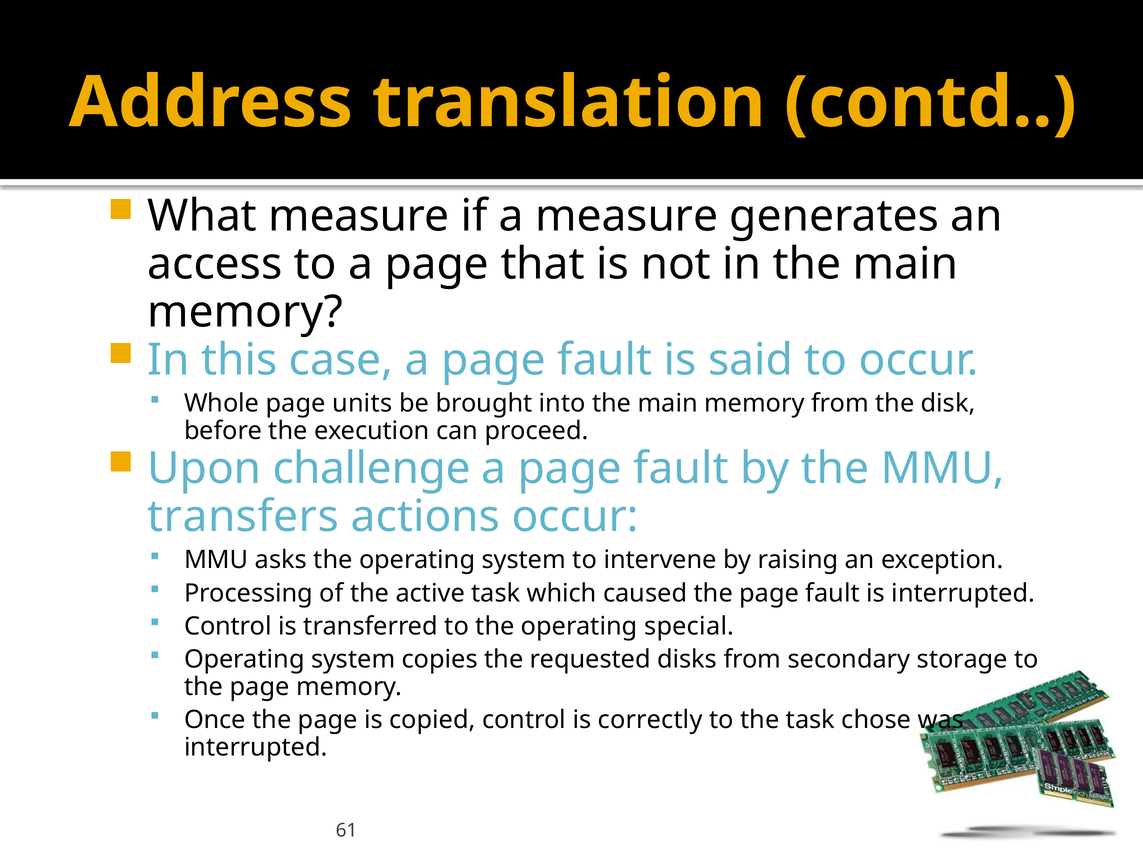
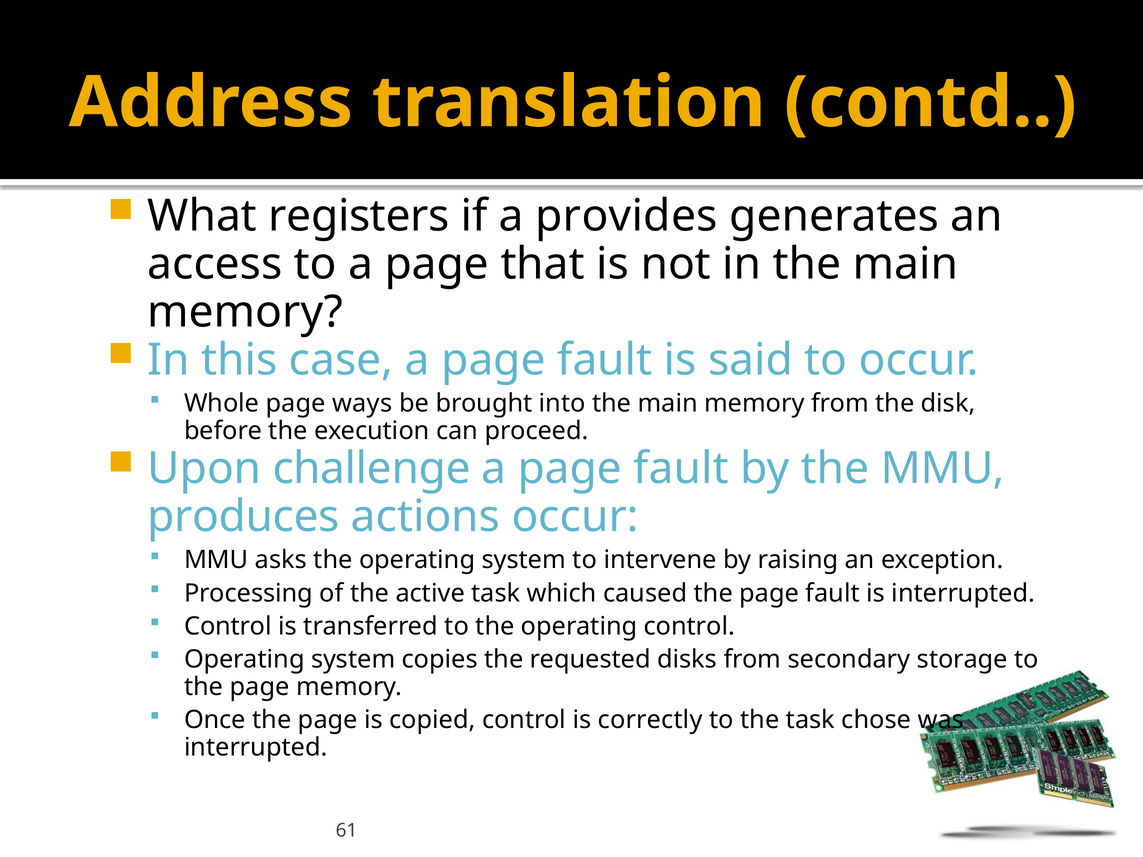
What measure: measure -> registers (359, 216)
a measure: measure -> provides (627, 216)
units: units -> ways (362, 404)
transfers: transfers -> produces (244, 517)
operating special: special -> control (689, 627)
